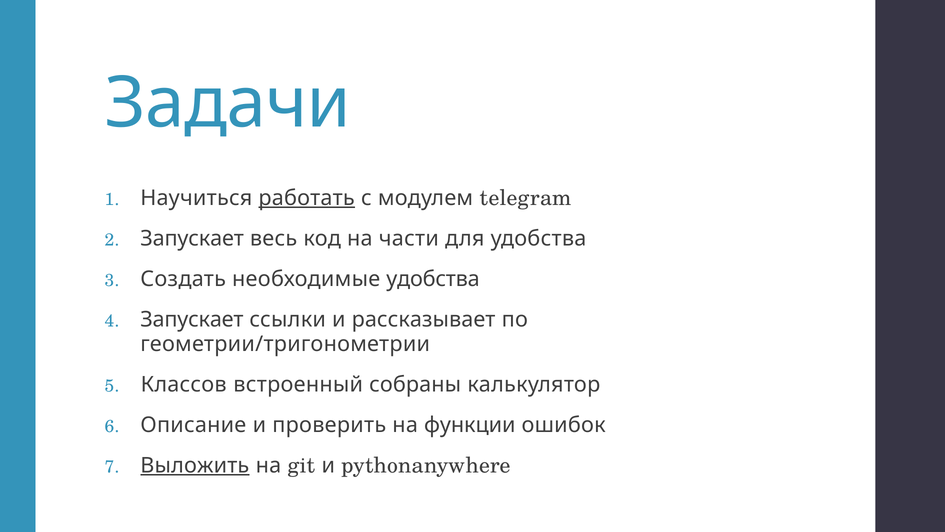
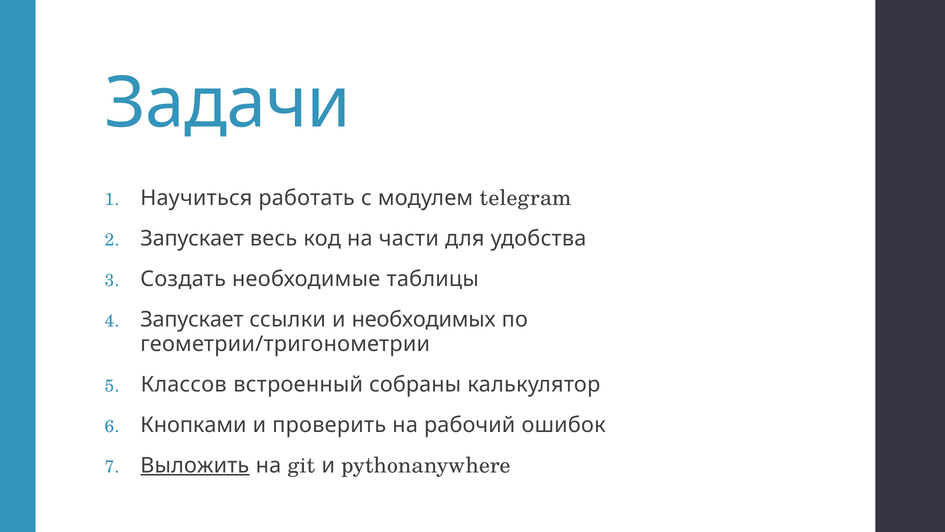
работать underline: present -> none (307, 198)
необходимые удобства: удобства -> таблицы (433, 279)
рассказывает: рассказывает -> необходимых (424, 319)
Описание: Описание -> Кнопками (193, 425)
функции: функции -> рабочий (470, 425)
